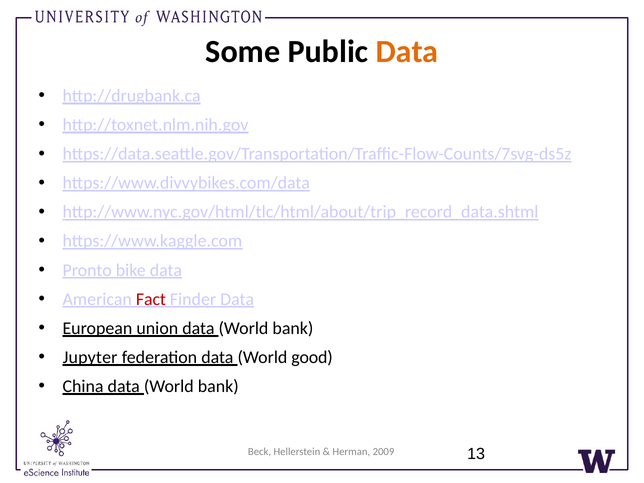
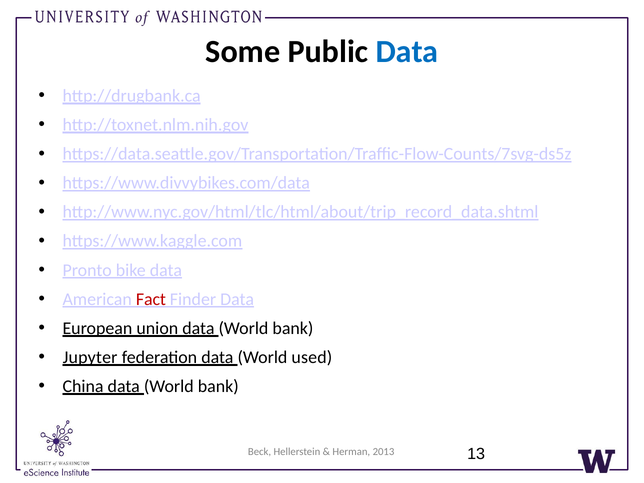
Data colour: orange -> blue (407, 52)
good: good -> used (312, 357)
2009: 2009 -> 2013 (383, 452)
